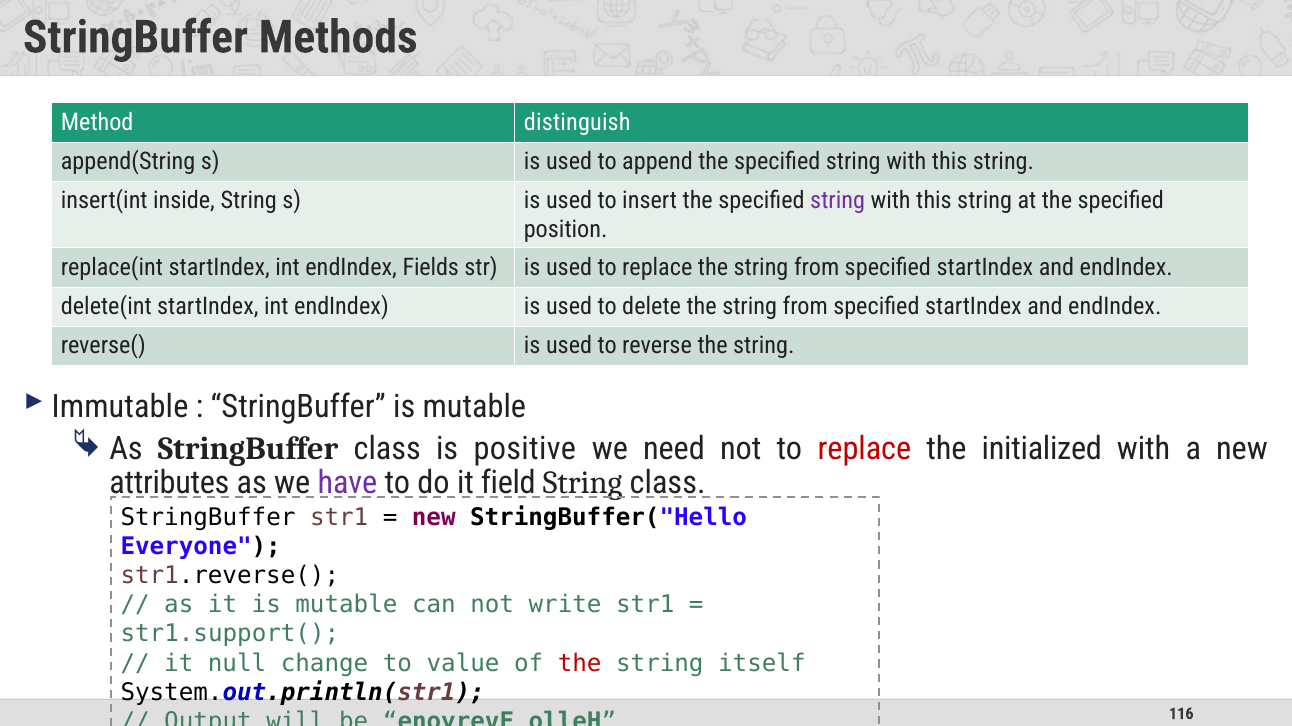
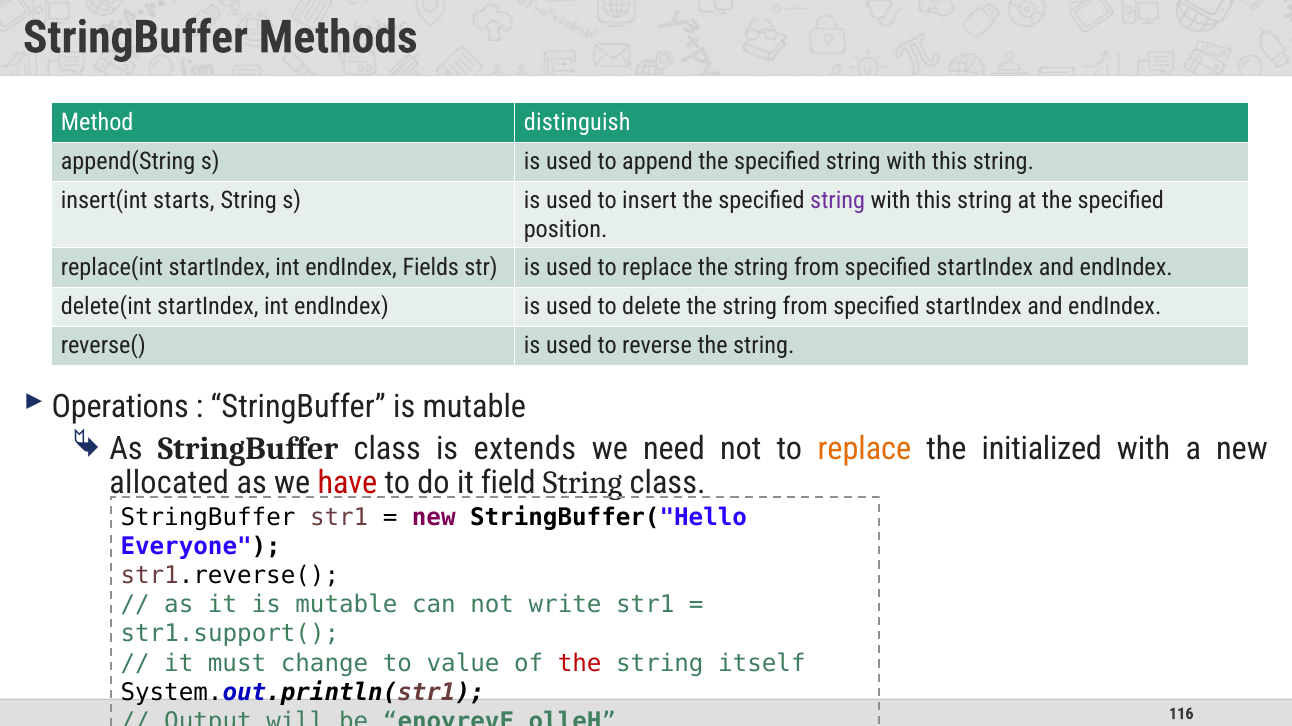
inside: inside -> starts (184, 201)
Immutable: Immutable -> Operations (120, 407)
positive: positive -> extends (525, 449)
replace colour: red -> orange (864, 449)
attributes: attributes -> allocated (169, 484)
have colour: purple -> red (347, 484)
null: null -> must (237, 664)
